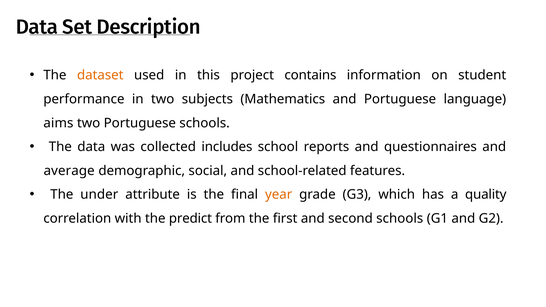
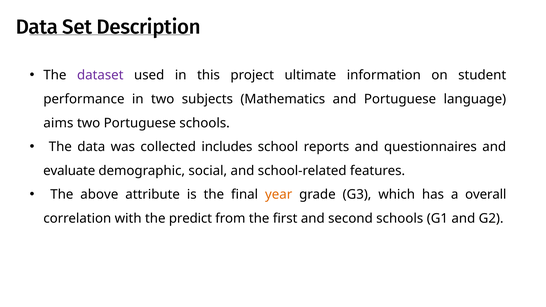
dataset colour: orange -> purple (100, 75)
contains: contains -> ultimate (310, 75)
average: average -> evaluate (69, 171)
under: under -> above (99, 195)
quality: quality -> overall (486, 195)
